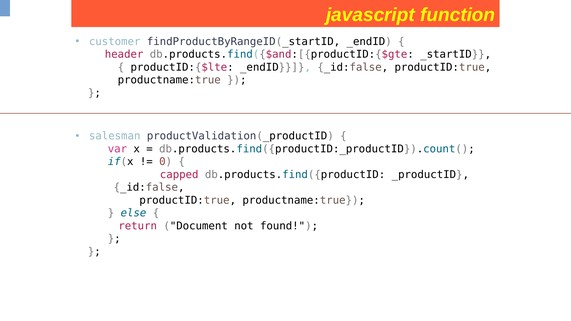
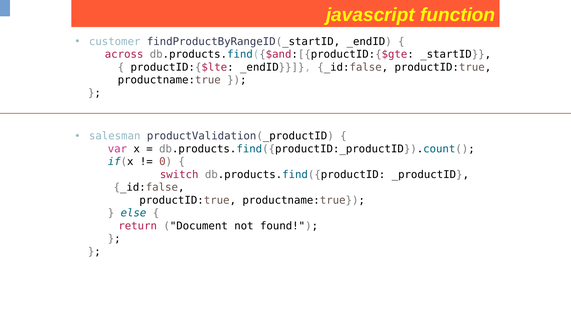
header: header -> across (124, 54)
capped: capped -> switch (179, 175)
